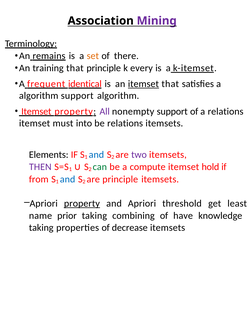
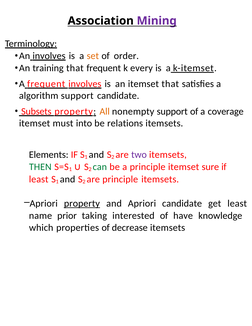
An remains: remains -> involves (49, 56)
there: there -> order (126, 56)
that principle: principle -> frequent (104, 68)
frequent identical: identical -> involves (85, 84)
itemset underline: present -> none (143, 84)
support algorithm: algorithm -> candidate (118, 96)
Itemset: Itemset -> Subsets (36, 111)
All colour: purple -> orange (105, 111)
a relations: relations -> coverage (226, 111)
and colour: blue -> black (96, 155)
THEN colour: purple -> green (40, 167)
a compute: compute -> principle (148, 167)
hold: hold -> sure (210, 167)
from: from -> least (39, 179)
and colour: blue -> black (68, 179)
Apriori threshold: threshold -> candidate (182, 204)
combining: combining -> interested (133, 216)
taking: taking -> which (41, 228)
